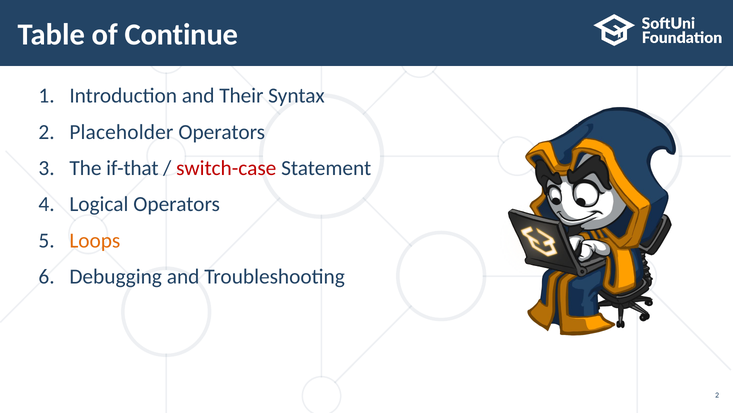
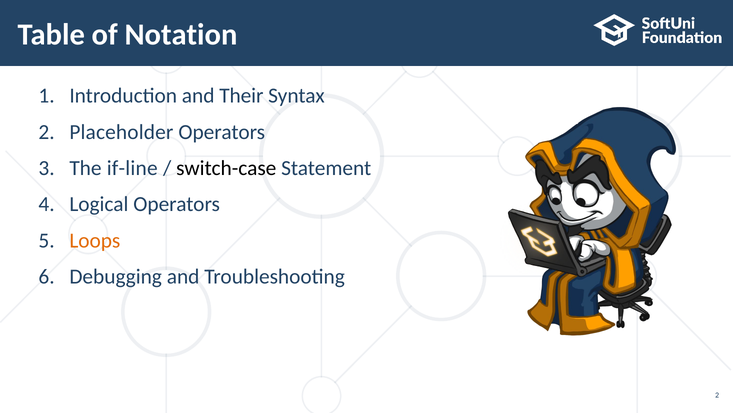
Continue: Continue -> Notation (181, 35)
if-that: if-that -> if-line (132, 168)
switch-case colour: red -> black (226, 168)
